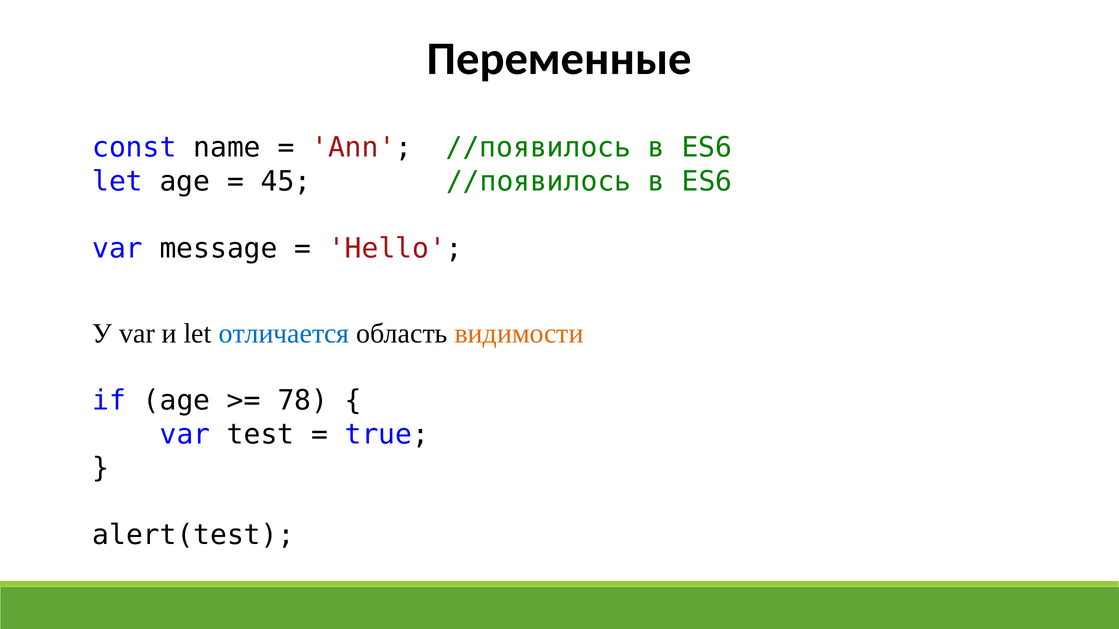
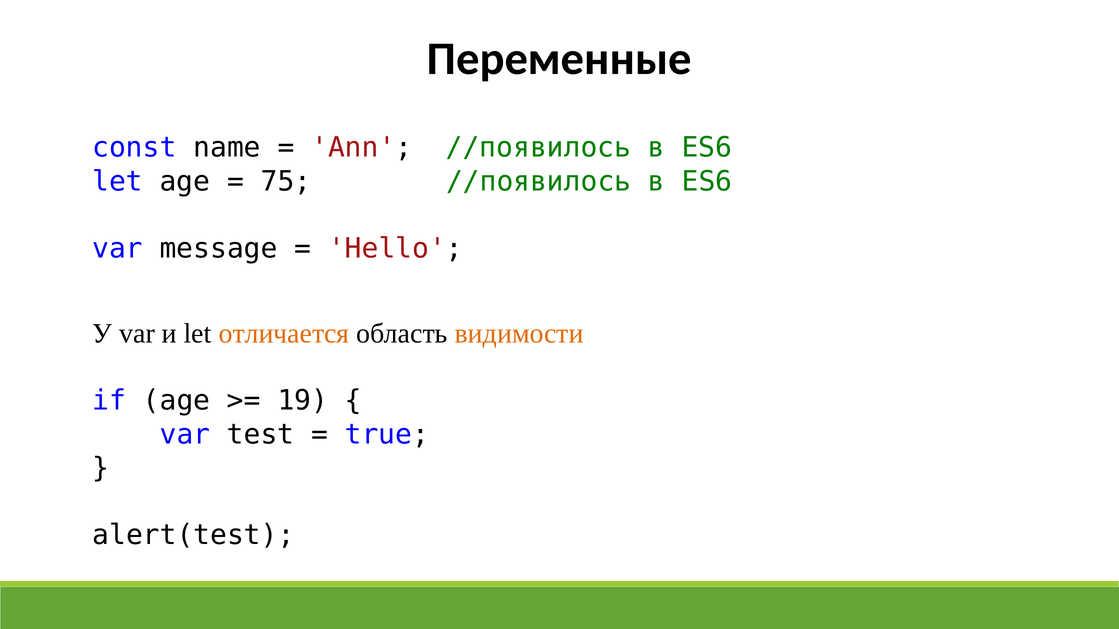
45: 45 -> 75 (286, 181)
отличается colour: blue -> orange (284, 334)
78: 78 -> 19 (303, 401)
